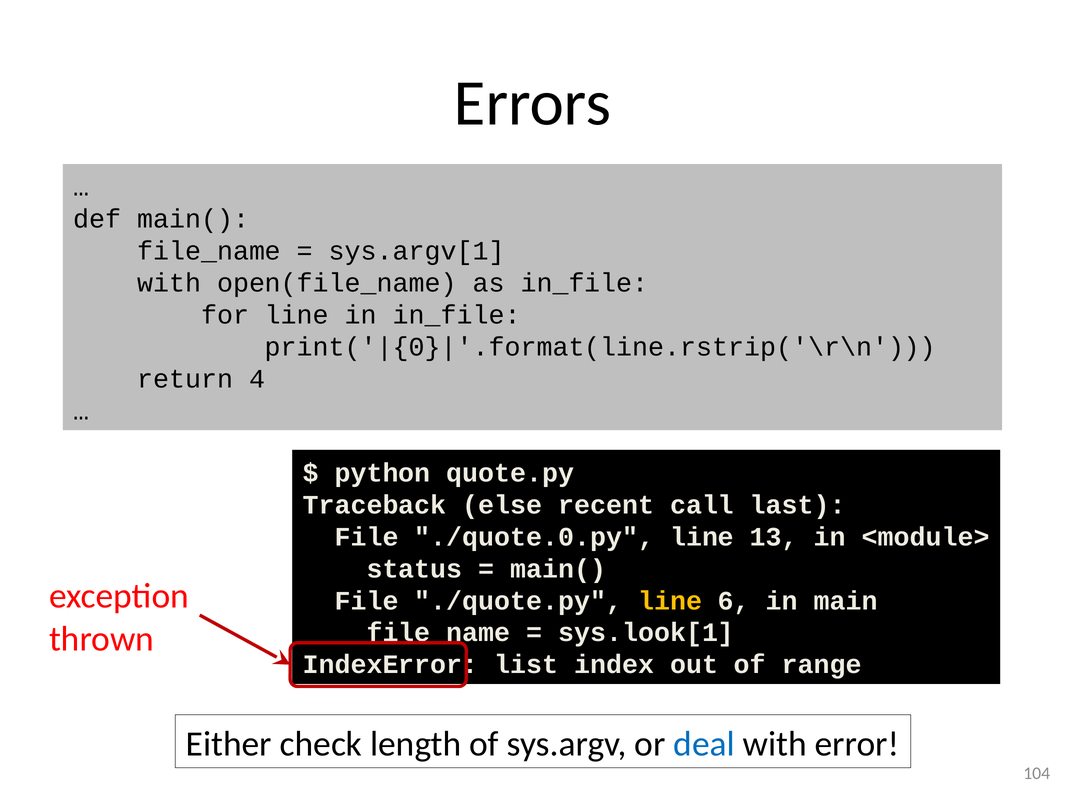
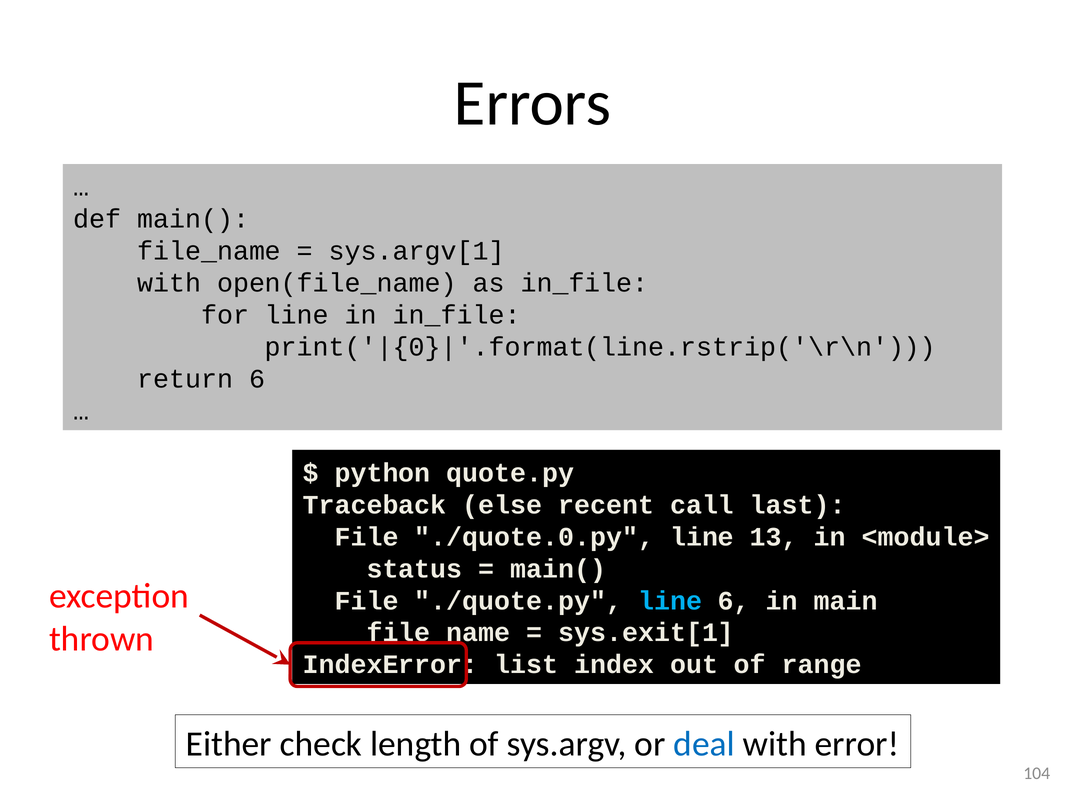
return 4: 4 -> 6 (257, 379)
line colour: yellow -> light blue (670, 601)
sys.look[1: sys.look[1 -> sys.exit[1 (646, 632)
